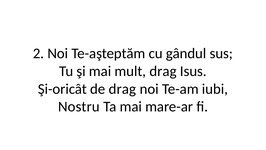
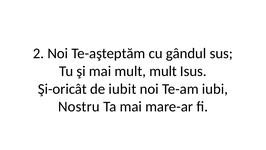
mult drag: drag -> mult (163, 71)
de drag: drag -> iubit (122, 89)
